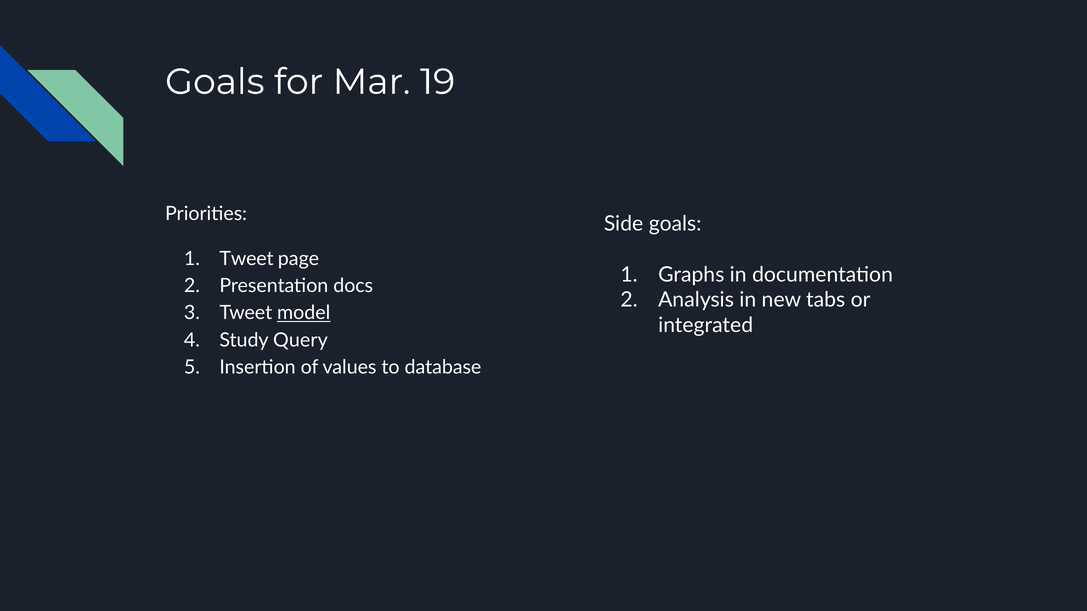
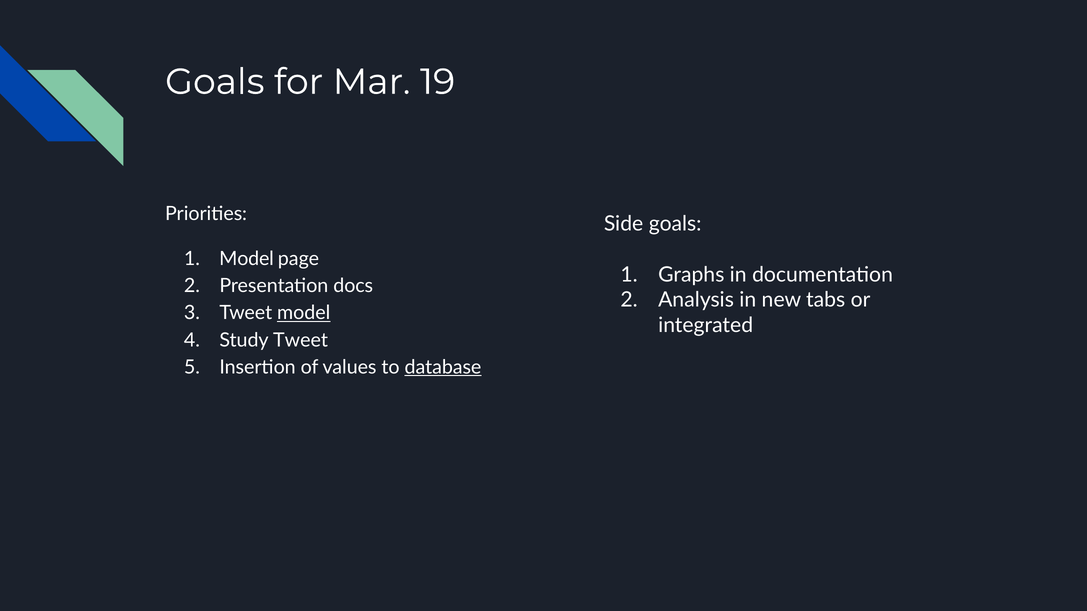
Tweet: Tweet -> Model (247, 259)
Study Query: Query -> Tweet (301, 340)
database underline: none -> present (443, 367)
